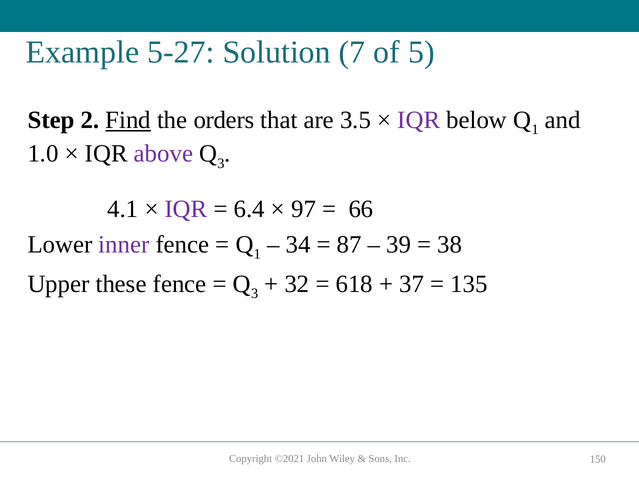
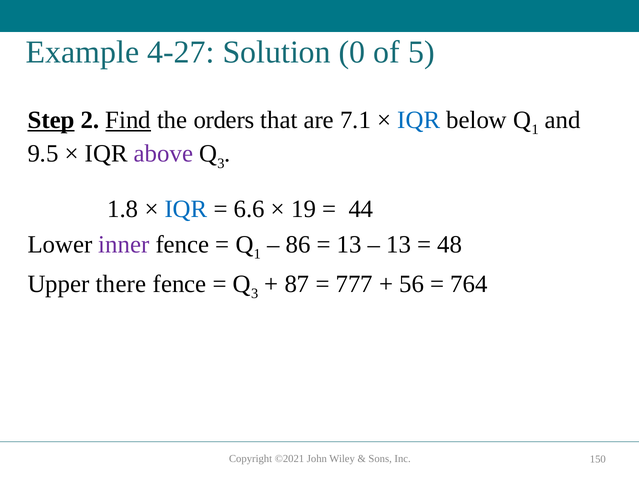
5-27: 5-27 -> 4-27 (181, 52)
7: 7 -> 0 (352, 52)
Step underline: none -> present (51, 120)
3.5: 3.5 -> 7.1 (356, 120)
IQR colour: purple -> blue (419, 120)
1.0: 1.0 -> 9.5 (43, 154)
4.1: 4.1 -> 1.8 (123, 209)
IQR colour: purple -> blue (186, 209)
6.4: 6.4 -> 6.6 (249, 209)
97: 97 -> 19 (304, 209)
66: 66 -> 44 (361, 209)
34: 34 -> 86 (298, 245)
87: 87 -> 13 (349, 245)
39: 39 -> 13 (399, 245)
38: 38 -> 48 (450, 245)
these: these -> there (121, 284)
32: 32 -> 87 (297, 284)
618: 618 -> 777 (354, 284)
37: 37 -> 56 (412, 284)
135: 135 -> 764 (469, 284)
